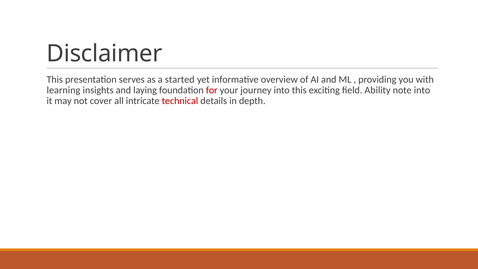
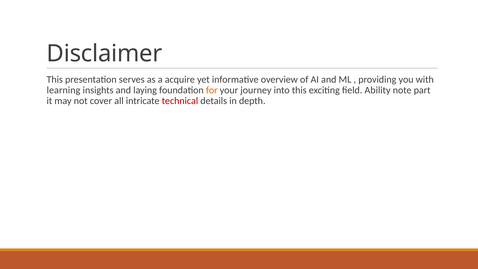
started: started -> acquire (180, 79)
for colour: red -> orange (212, 90)
note into: into -> part (422, 90)
